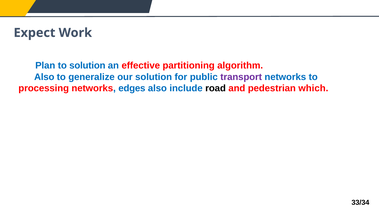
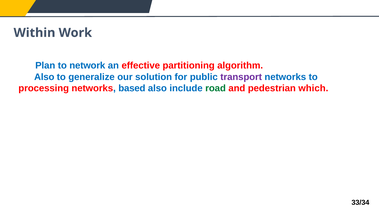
Expect: Expect -> Within (34, 33)
to solution: solution -> network (87, 66)
edges: edges -> based (132, 88)
road colour: black -> green (216, 88)
